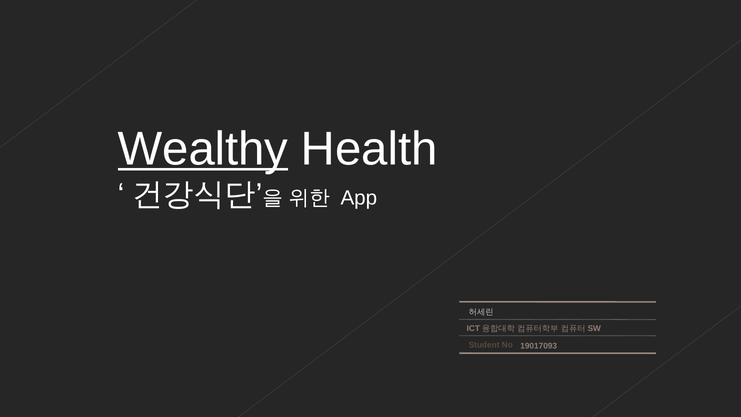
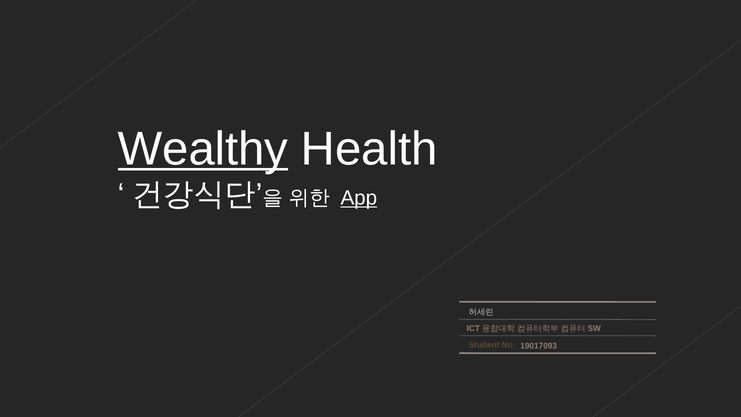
App underline: none -> present (359, 198)
